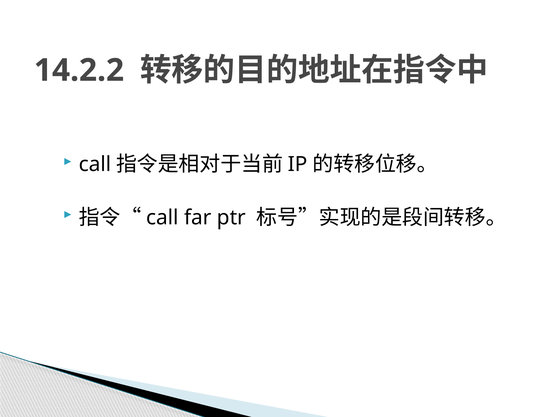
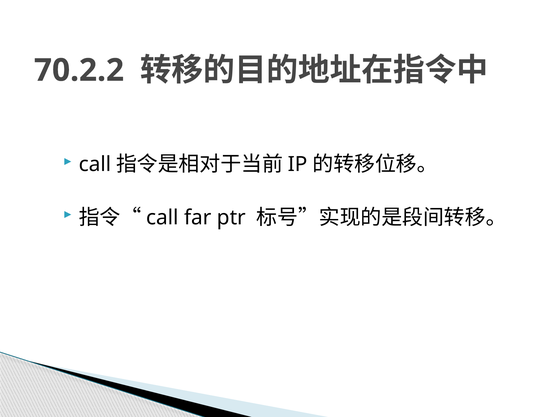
14.2.2: 14.2.2 -> 70.2.2 (79, 70)
